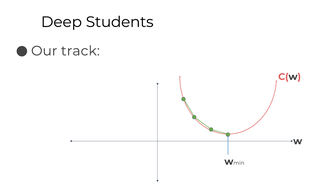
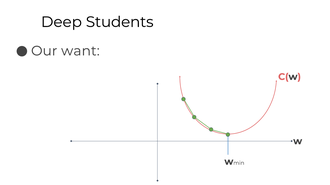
track: track -> want (80, 51)
